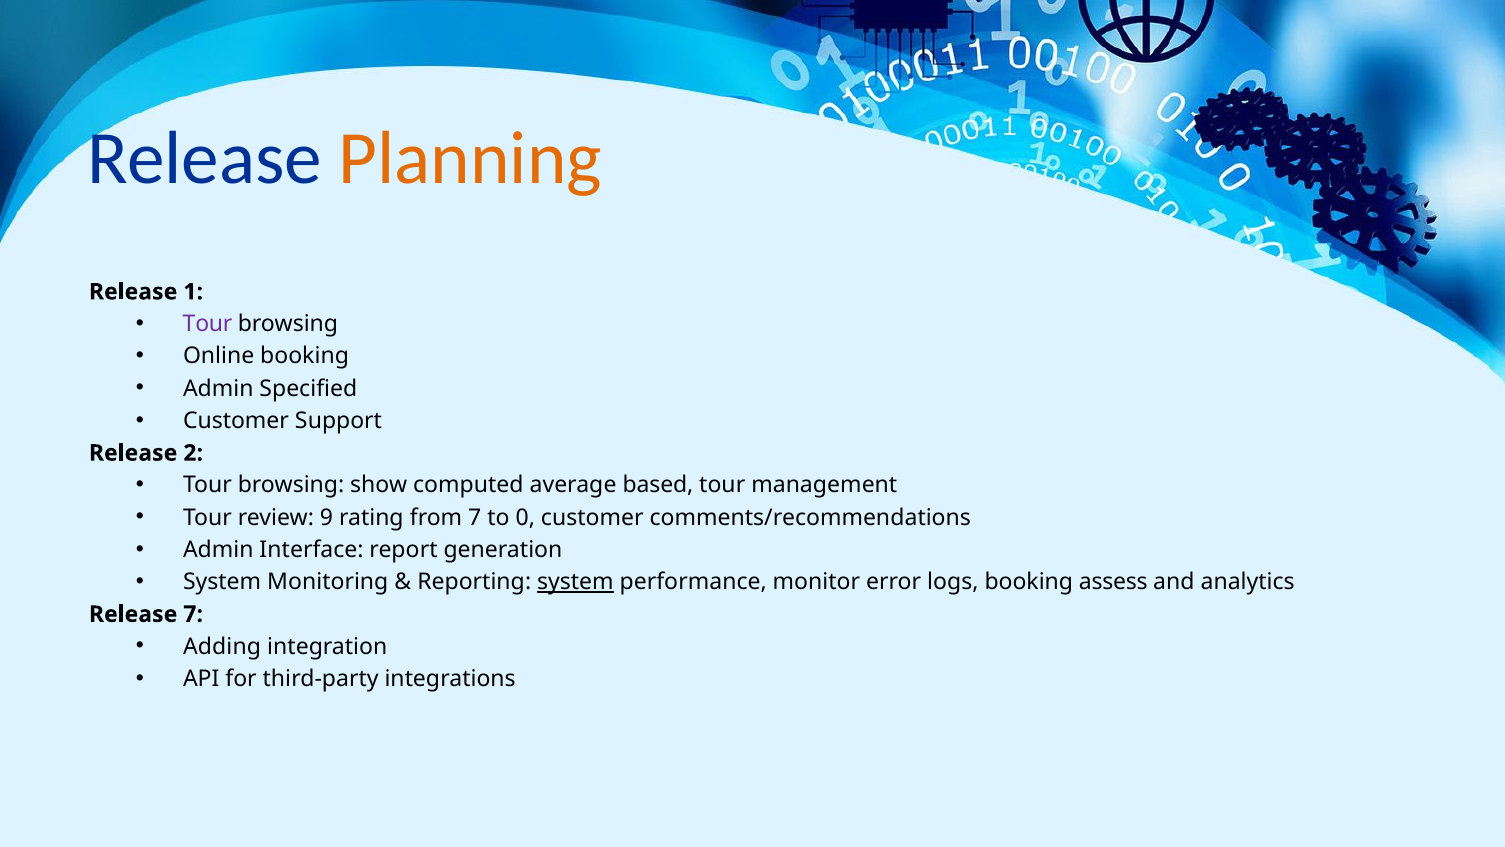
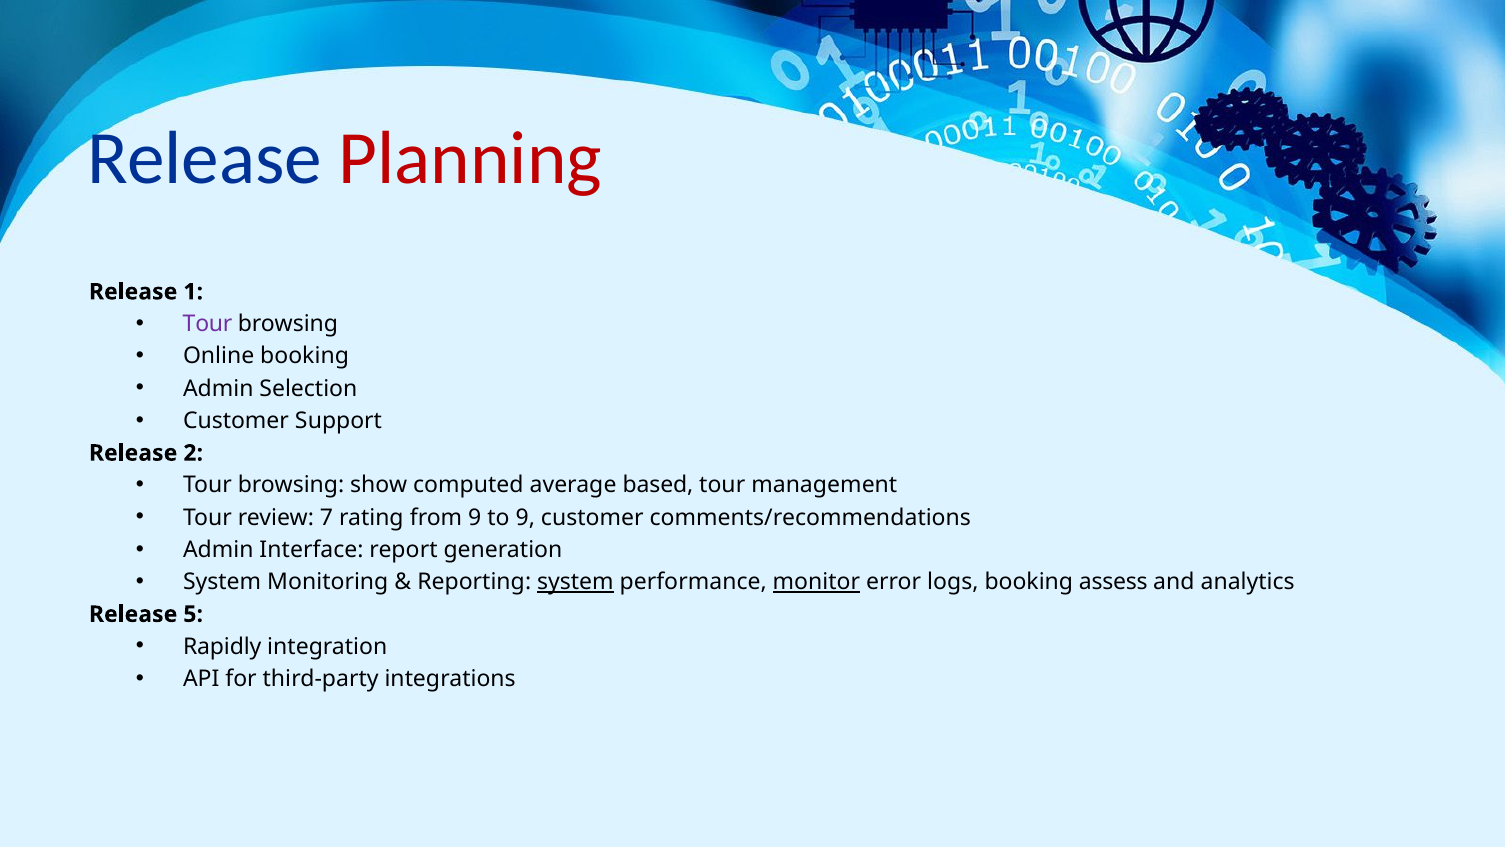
Planning colour: orange -> red (470, 158)
Specified: Specified -> Selection (308, 388)
9: 9 -> 7 (326, 517)
from 7: 7 -> 9 (475, 517)
to 0: 0 -> 9 (525, 517)
monitor underline: none -> present (816, 582)
Release 7: 7 -> 5 (193, 614)
Adding: Adding -> Rapidly (222, 646)
